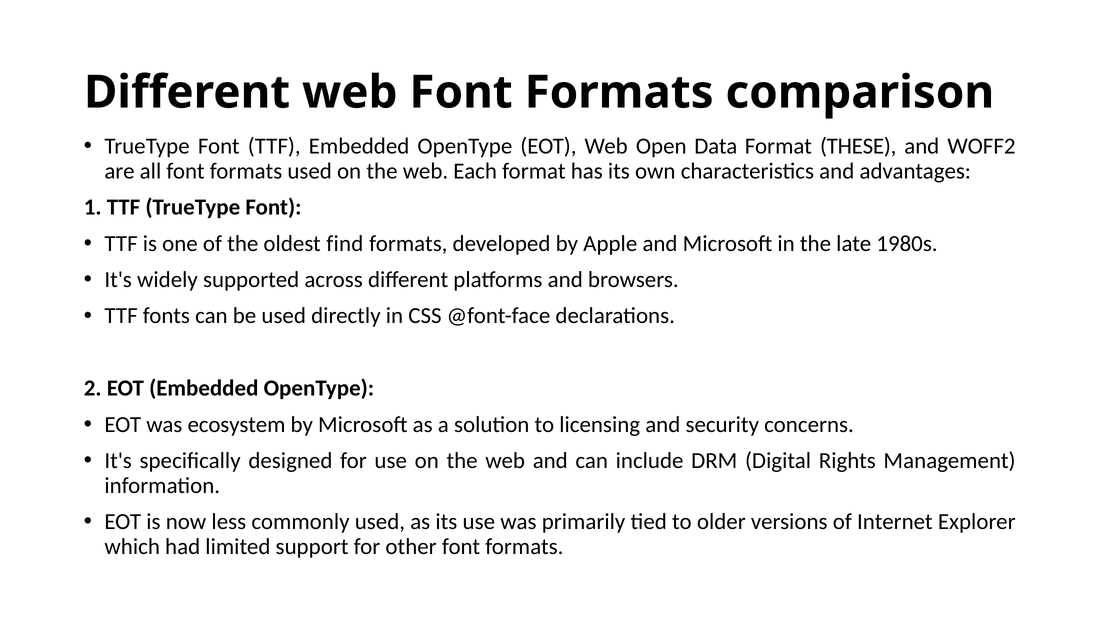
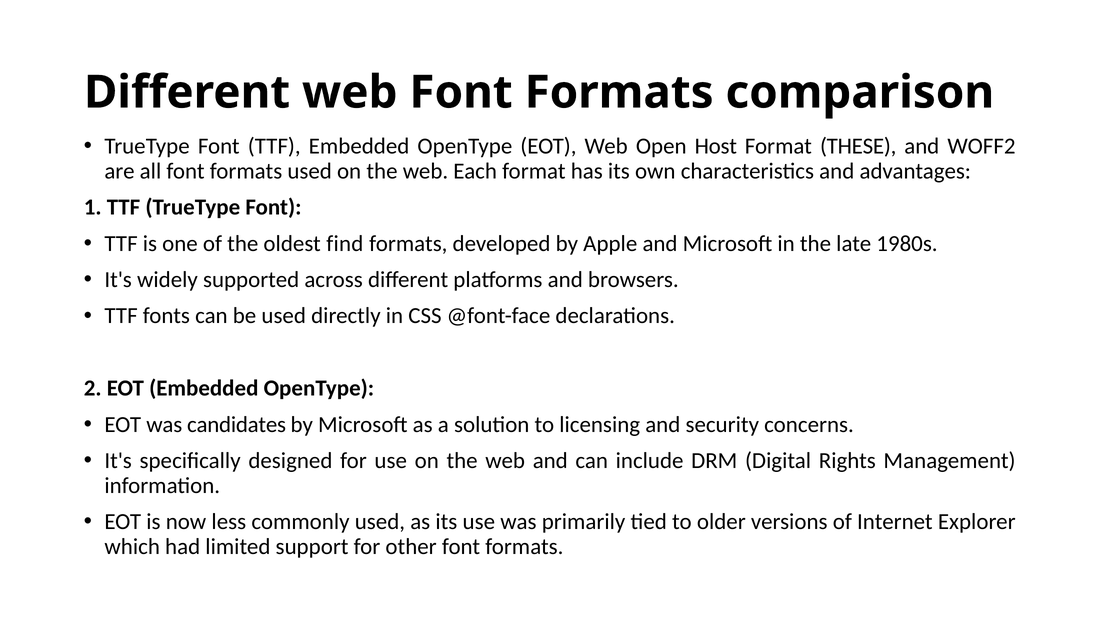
Data: Data -> Host (716, 146)
ecosystem: ecosystem -> candidates (237, 424)
